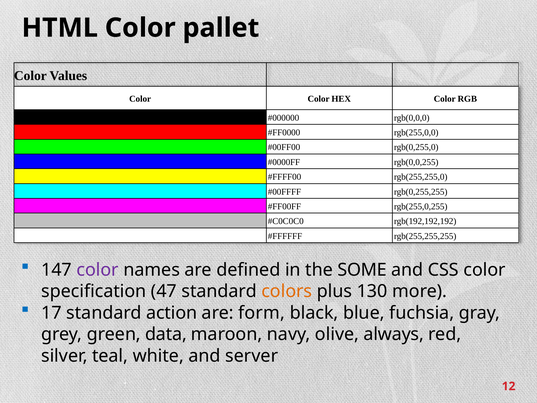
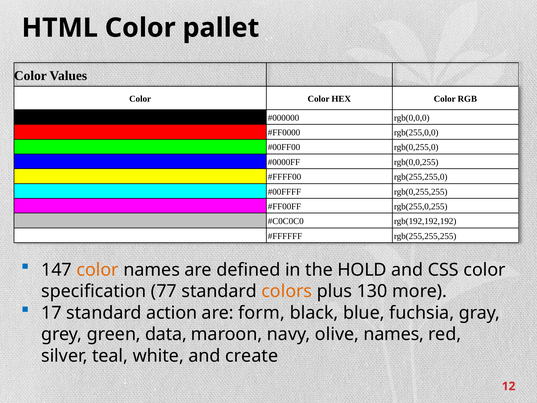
color colour: purple -> orange (98, 270)
SOME: SOME -> HOLD (362, 270)
47: 47 -> 77 (164, 291)
olive always: always -> names (394, 334)
server: server -> create (252, 356)
